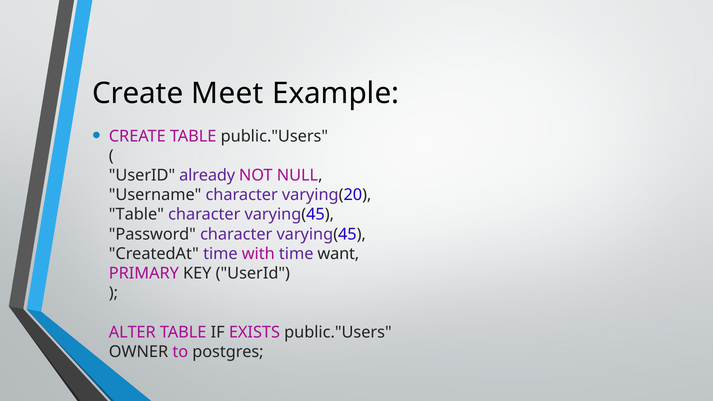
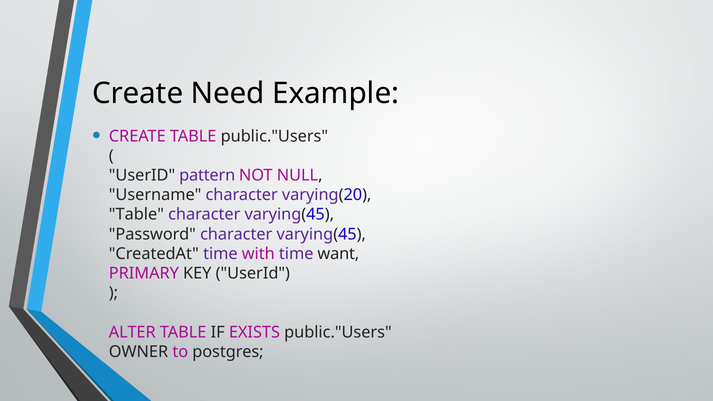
Meet: Meet -> Need (228, 93)
already: already -> pattern (207, 175)
